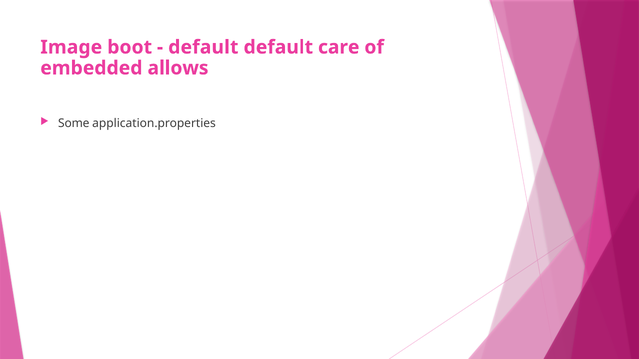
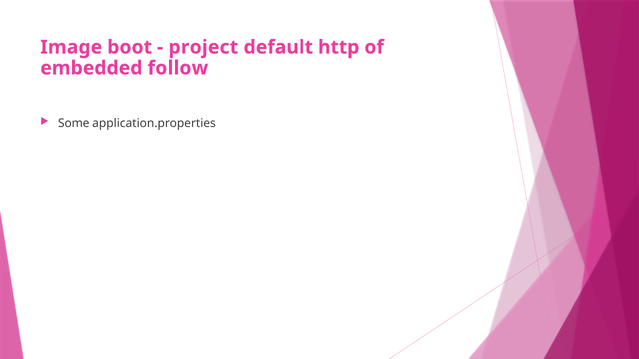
default: default -> project (203, 47)
care: care -> http (339, 47)
allows: allows -> follow (178, 68)
